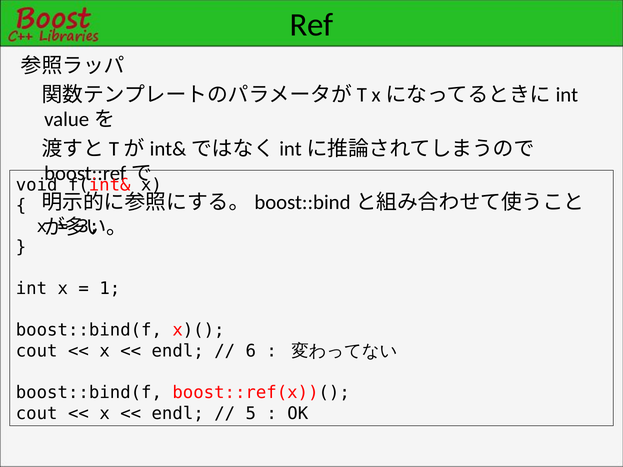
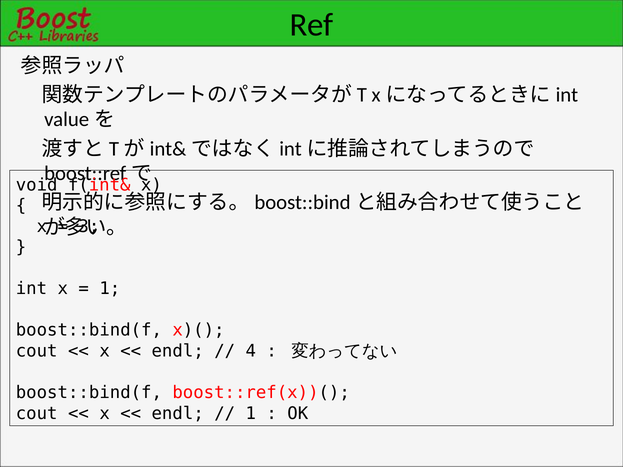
6: 6 -> 4 (251, 351)
5: 5 -> 1 (251, 414)
